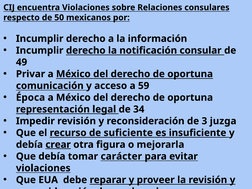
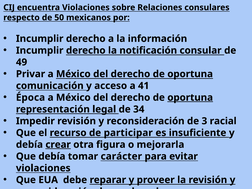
59: 59 -> 41 (144, 86)
oportuna underline: none -> present (190, 97)
juzga: juzga -> racial (223, 121)
suficiente: suficiente -> participar (128, 133)
